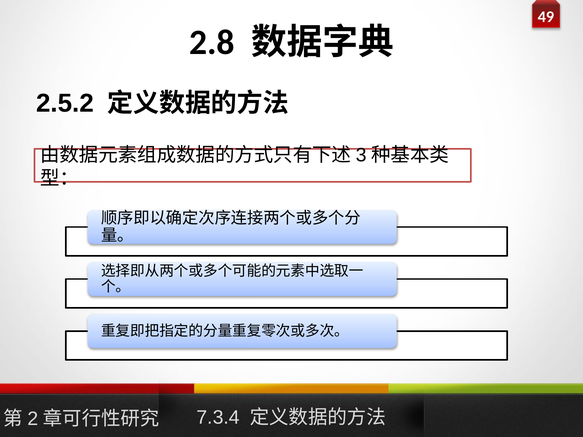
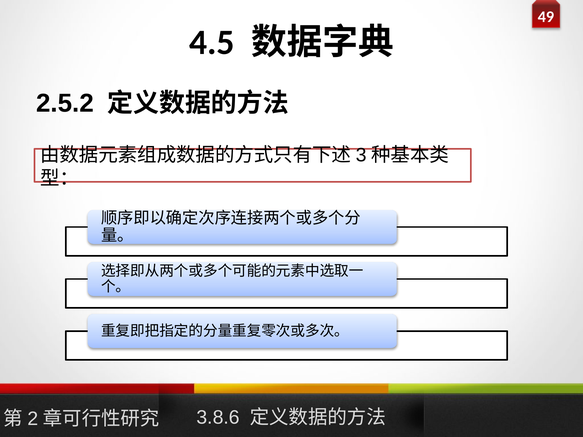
2.8: 2.8 -> 4.5 (212, 42)
7.3.4: 7.3.4 -> 3.8.6 (218, 418)
